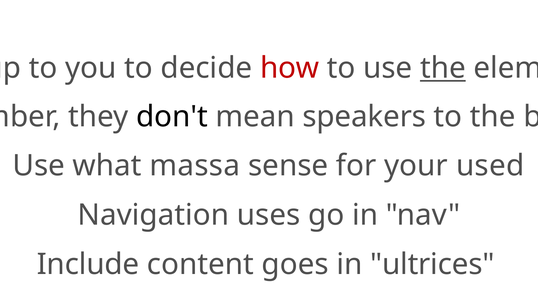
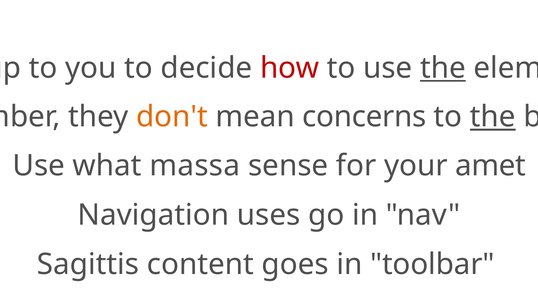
don't colour: black -> orange (172, 117)
speakers: speakers -> concerns (364, 117)
the underline: none -> present (493, 117)
used: used -> amet (491, 165)
Include: Include -> Sagittis (88, 264)
ultrices: ultrices -> toolbar (432, 264)
